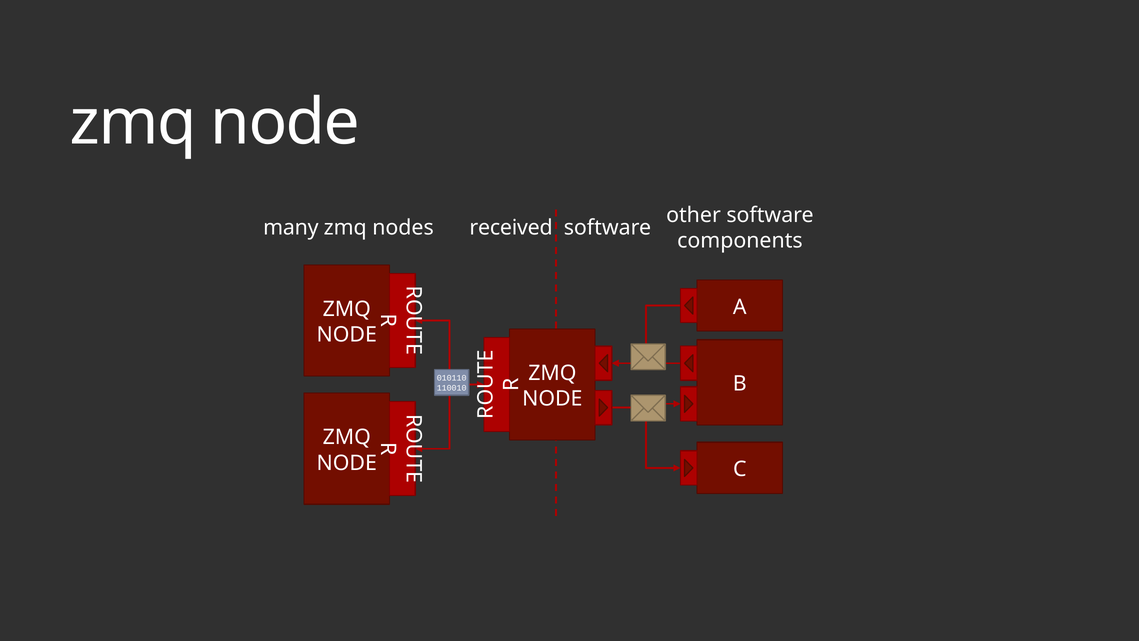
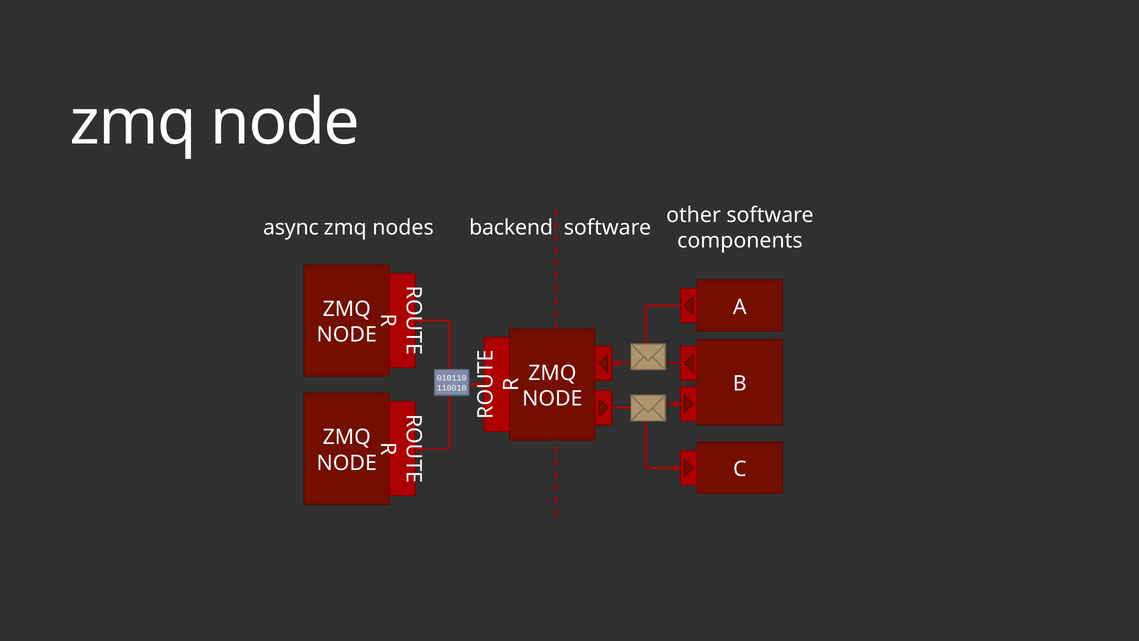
many: many -> async (291, 227)
received: received -> backend (511, 228)
